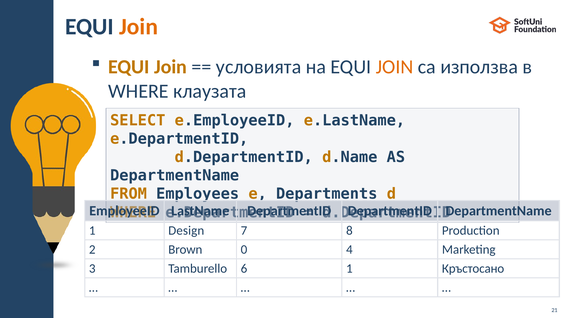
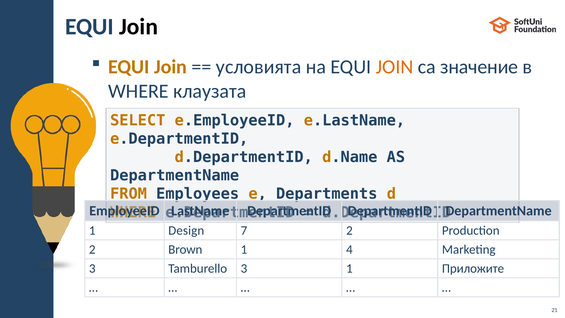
Join colour: orange -> black (139, 27)
използва: използва -> значение (479, 67)
7 8: 8 -> 2 (349, 230)
Brown 0: 0 -> 1 (244, 249)
Tamburello 6: 6 -> 3 (244, 268)
Кръстосано: Кръстосано -> Приложите (473, 268)
